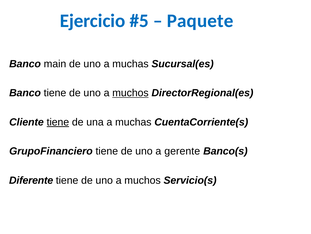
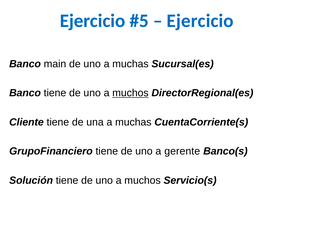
Paquete: Paquete -> Ejercicio (200, 21)
tiene underline: present -> none (58, 122)
Diferente: Diferente -> Solución (31, 180)
